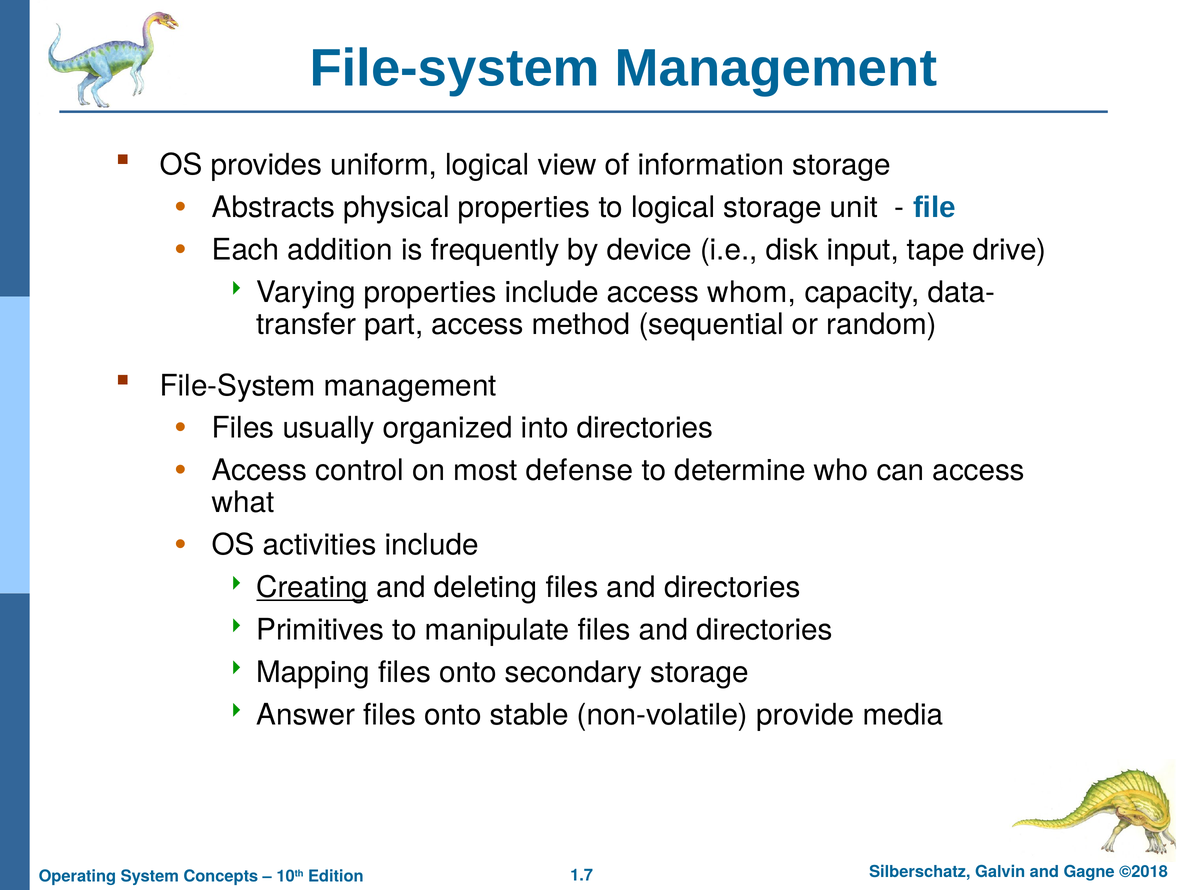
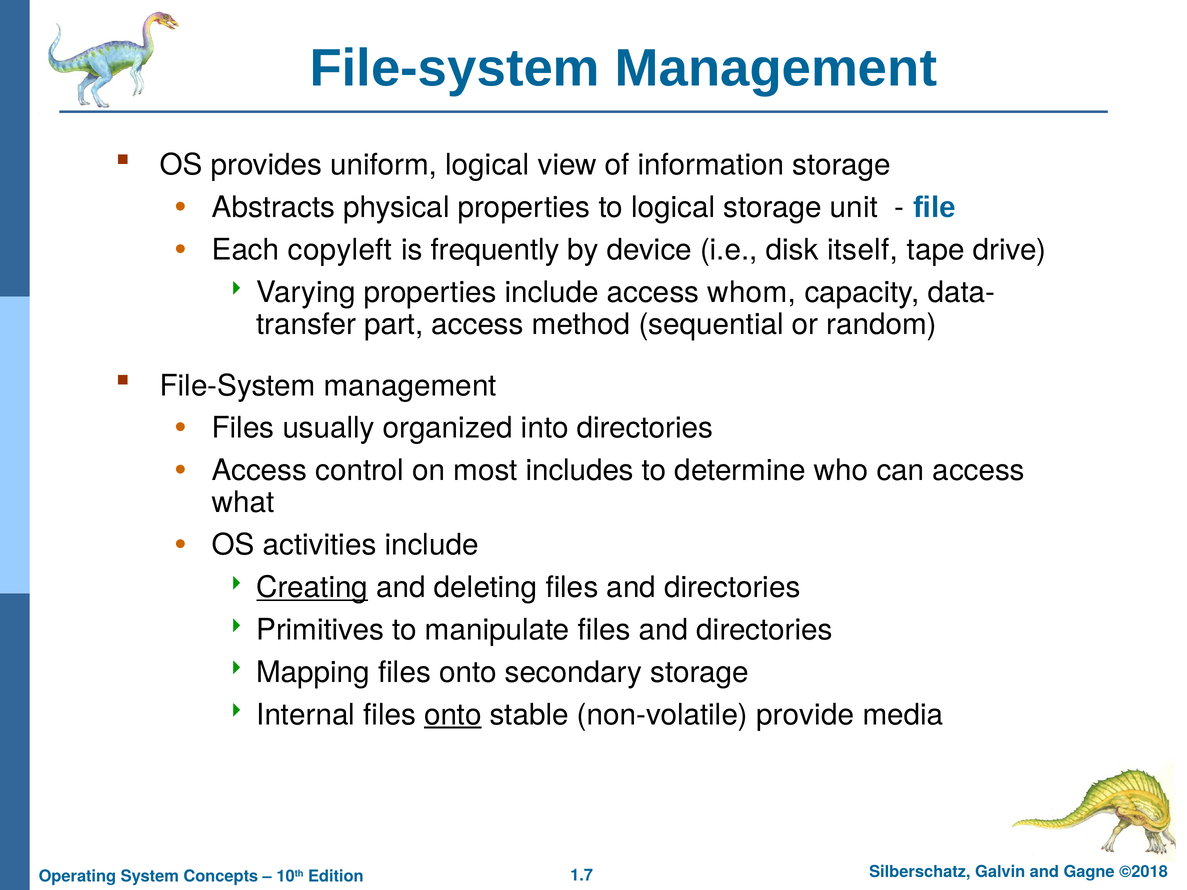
addition: addition -> copyleft (340, 250)
input: input -> itself (863, 250)
defense: defense -> includes (580, 471)
Answer: Answer -> Internal (306, 715)
onto underline: none -> present (453, 715)
